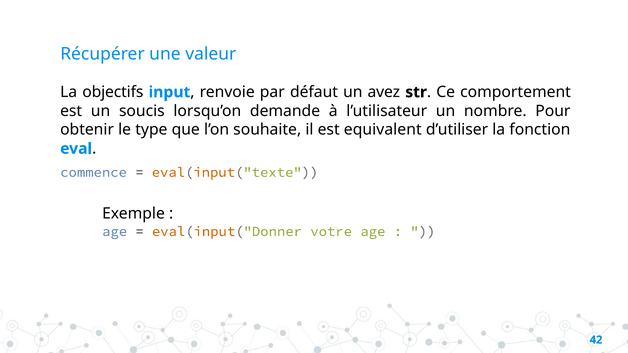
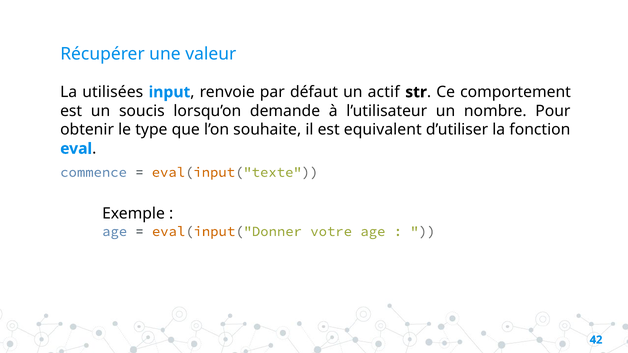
objectifs: objectifs -> utilisées (113, 92)
avez: avez -> actif (384, 92)
